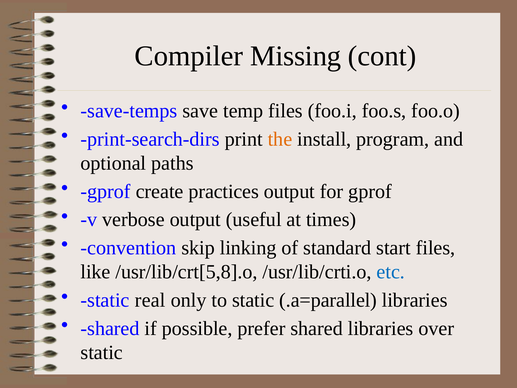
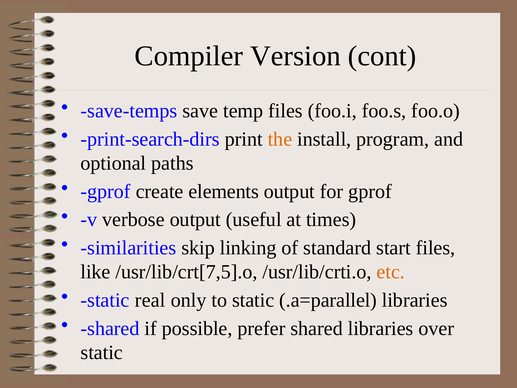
Missing: Missing -> Version (296, 56)
practices: practices -> elements (224, 191)
convention: convention -> similarities (128, 248)
/usr/lib/crt[5,8].o: /usr/lib/crt[5,8].o -> /usr/lib/crt[7,5].o (187, 272)
etc colour: blue -> orange (391, 272)
